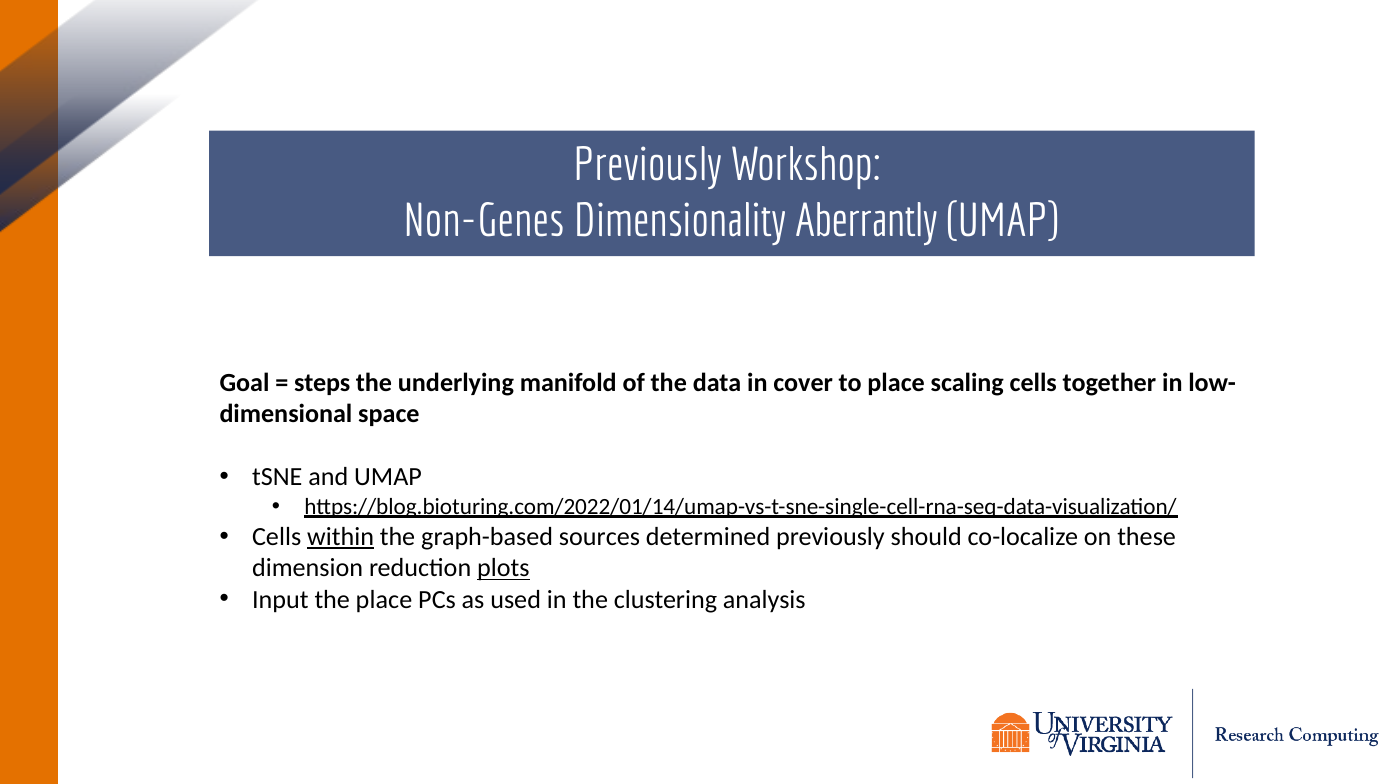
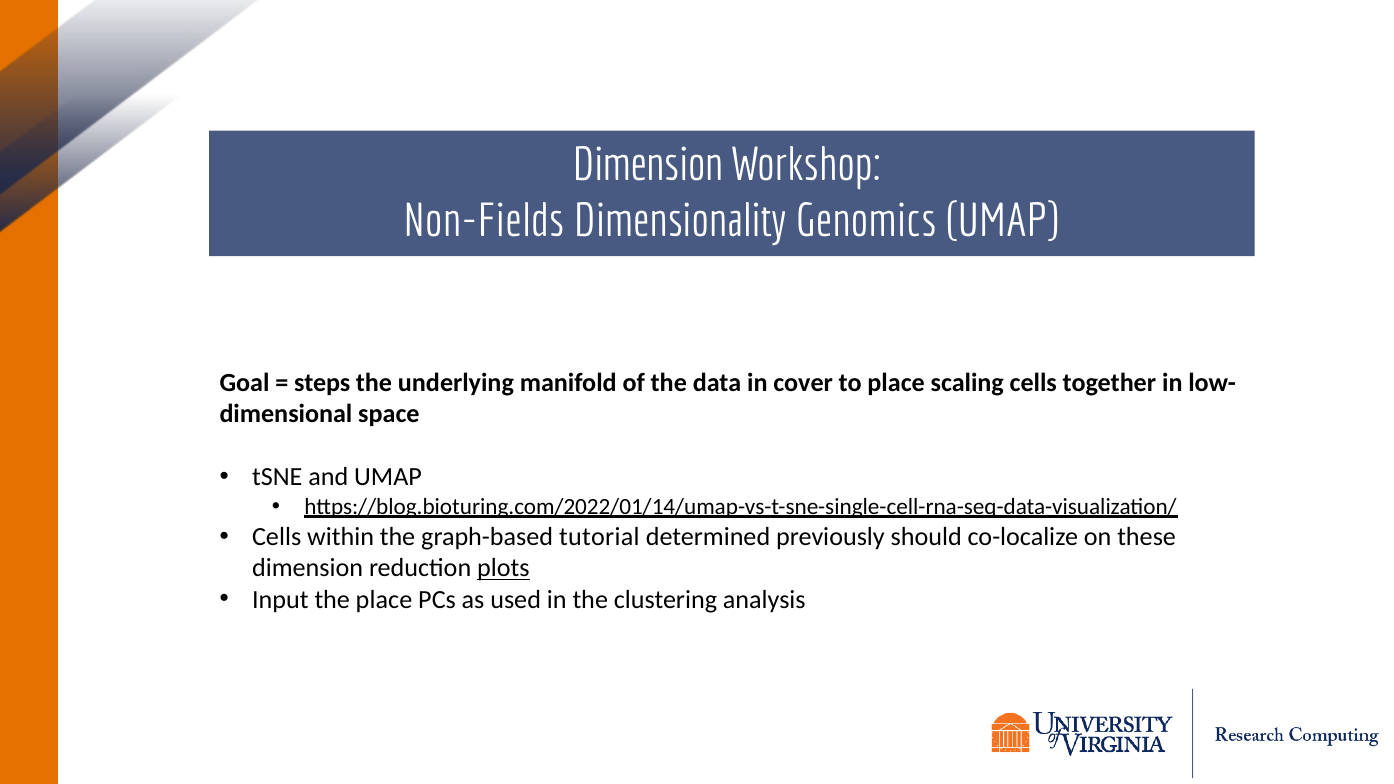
Previously: Previously -> Dimension (648, 165)
Non-Genes: Non-Genes -> Non-Fields (484, 221)
Aberrantly: Aberrantly -> Genomics (866, 221)
within underline: present -> none (341, 537)
sources: sources -> tutorial (599, 537)
